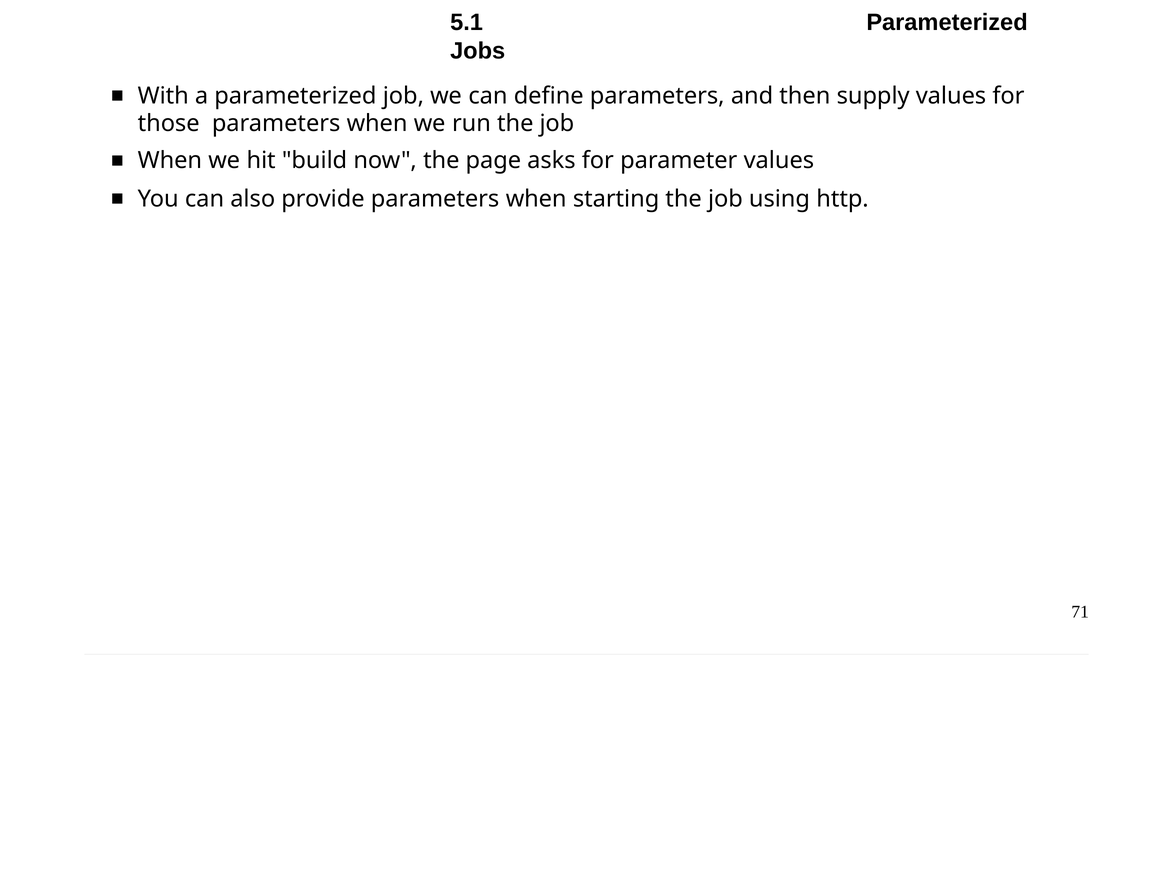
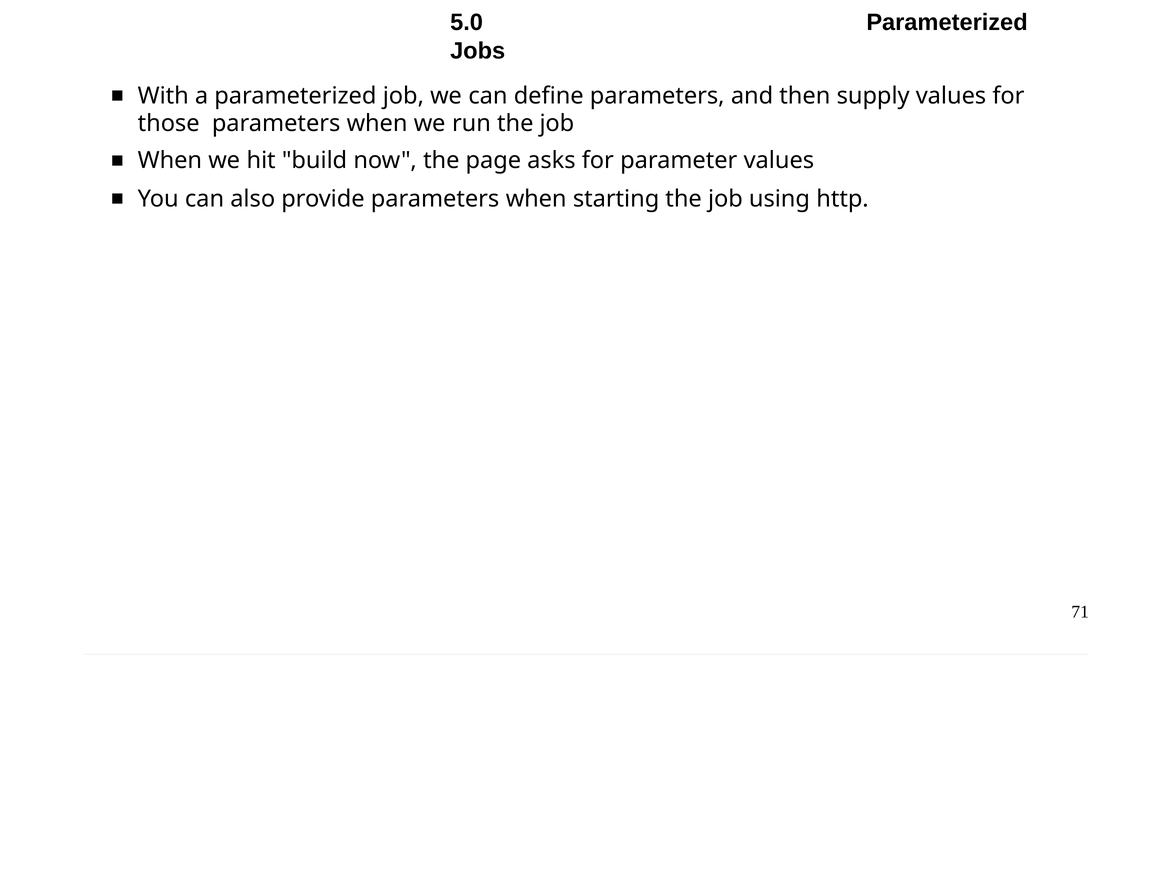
5.1: 5.1 -> 5.0 (467, 22)
